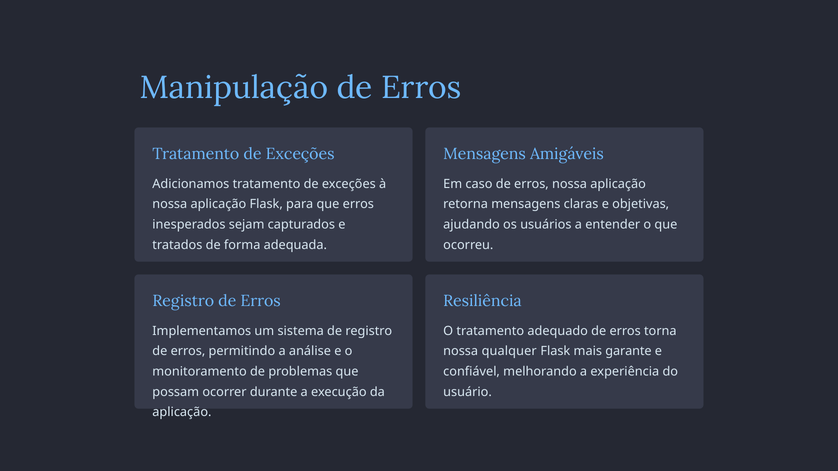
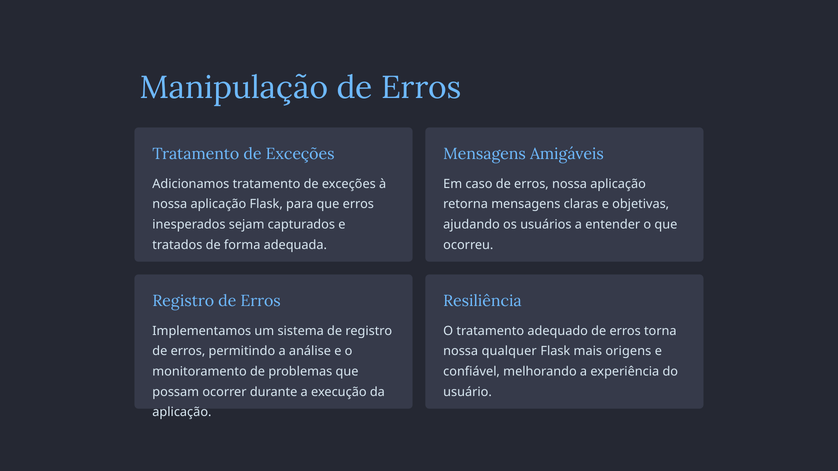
garante: garante -> origens (628, 351)
